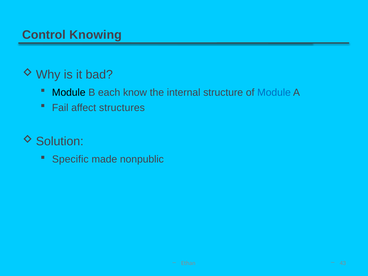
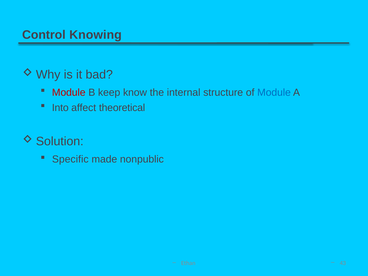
Module colour: black -> red (69, 92)
each: each -> keep (109, 92)
Fail: Fail -> Into (60, 108)
structures: structures -> theoretical (122, 108)
